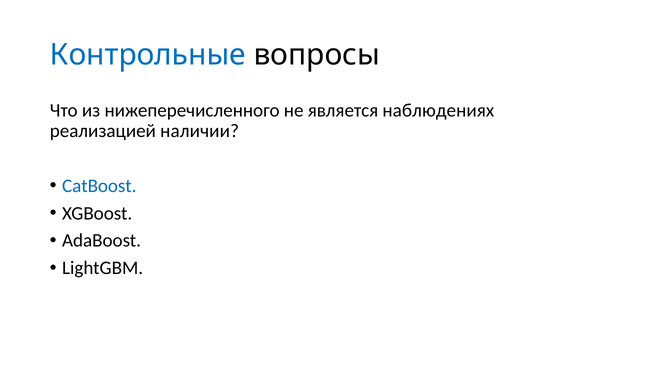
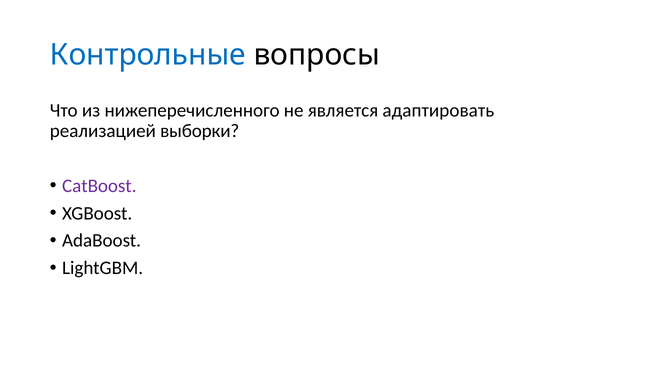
наблюдениях: наблюдениях -> адаптировать (438, 111)
наличии: наличии -> выборки (200, 131)
CatBoost colour: blue -> purple (99, 186)
